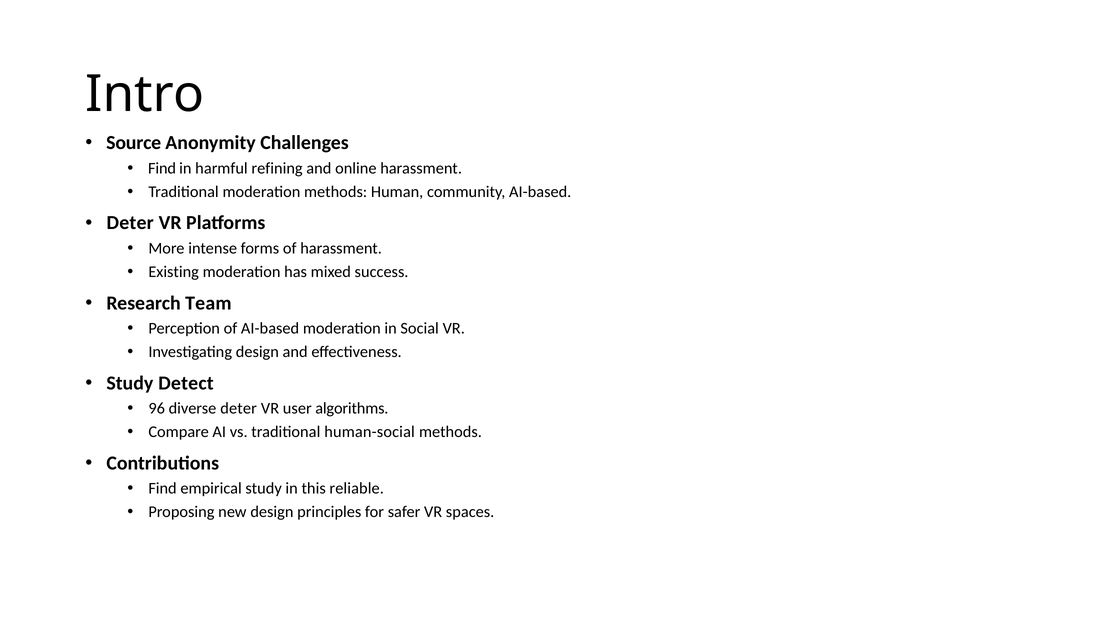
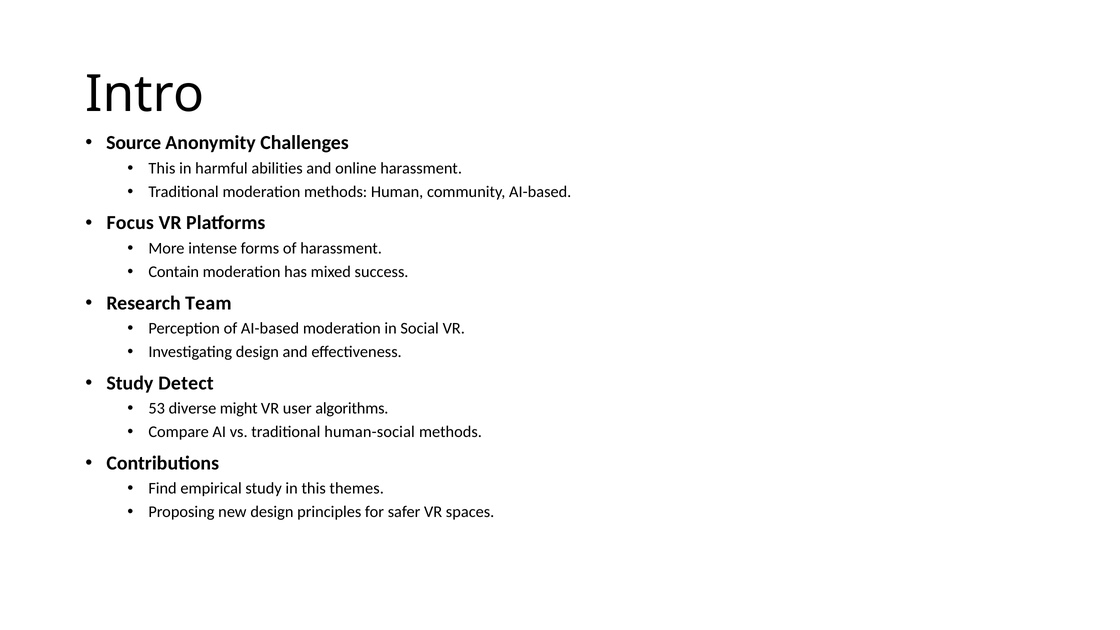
Find: Find -> This (162, 168)
refining: refining -> abilities (277, 168)
Deter: Deter -> Focus (130, 223)
Existing: Existing -> Contain (174, 272)
96: 96 -> 53 (157, 408)
diverse deter: deter -> might (239, 408)
reliable: reliable -> themes (357, 489)
